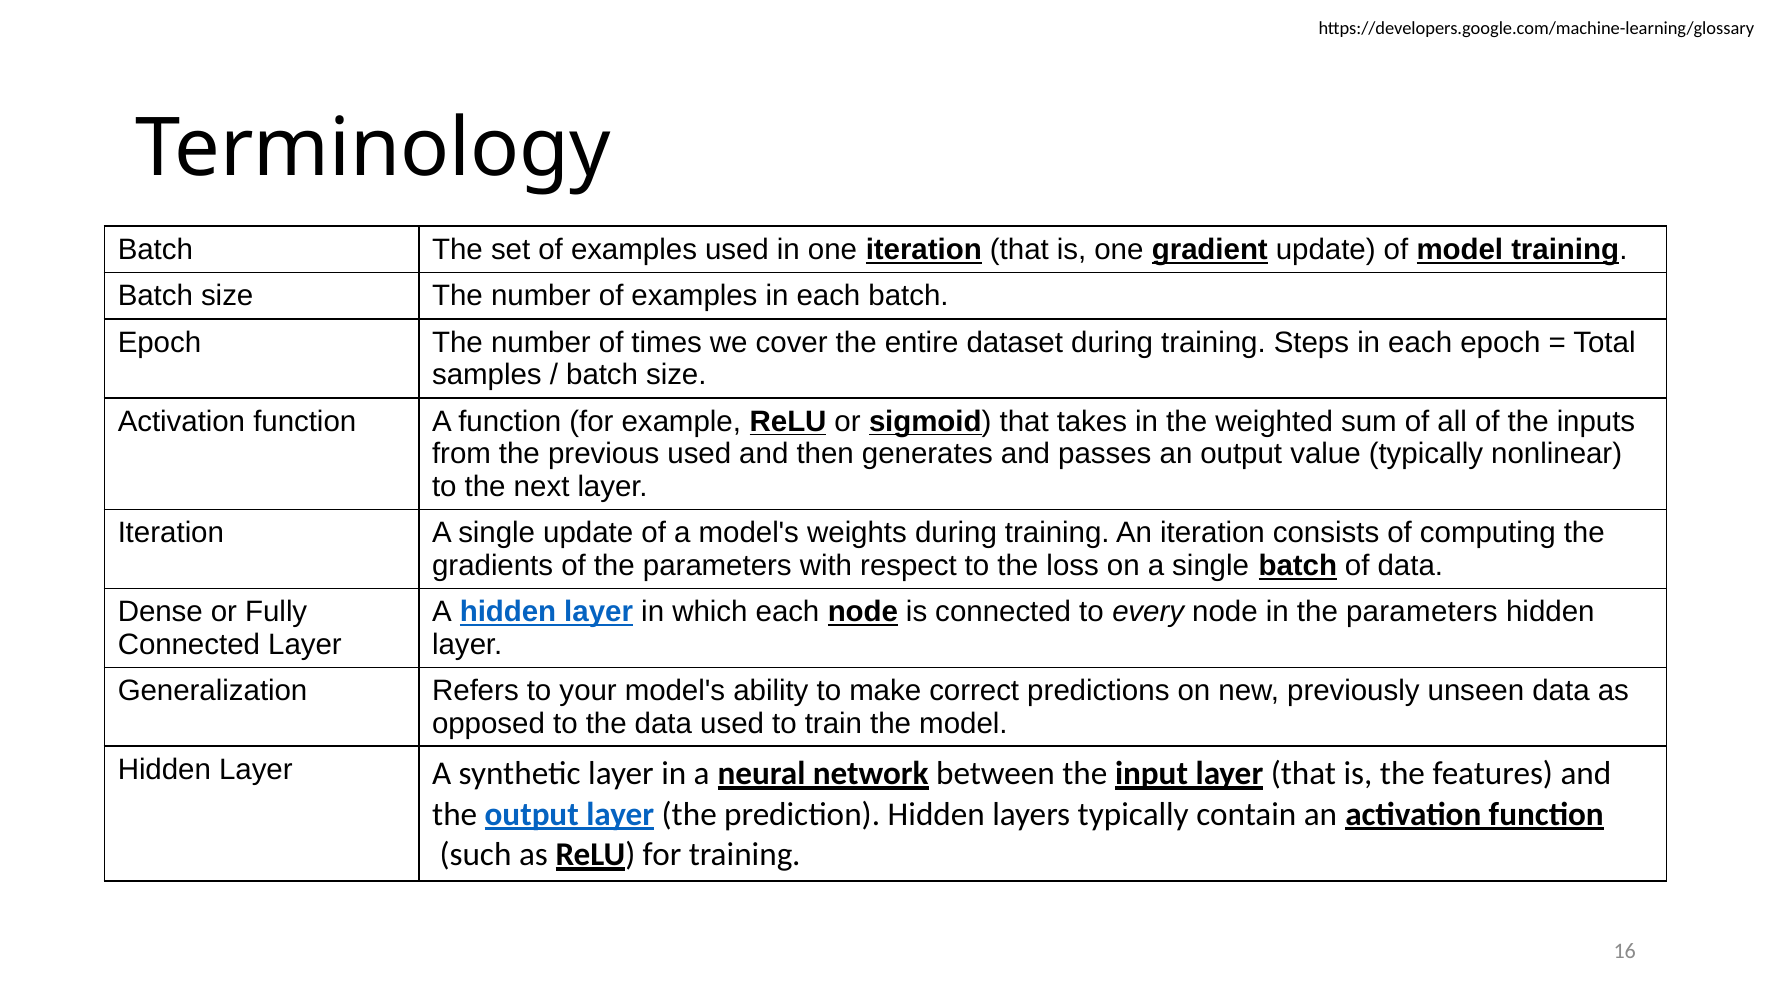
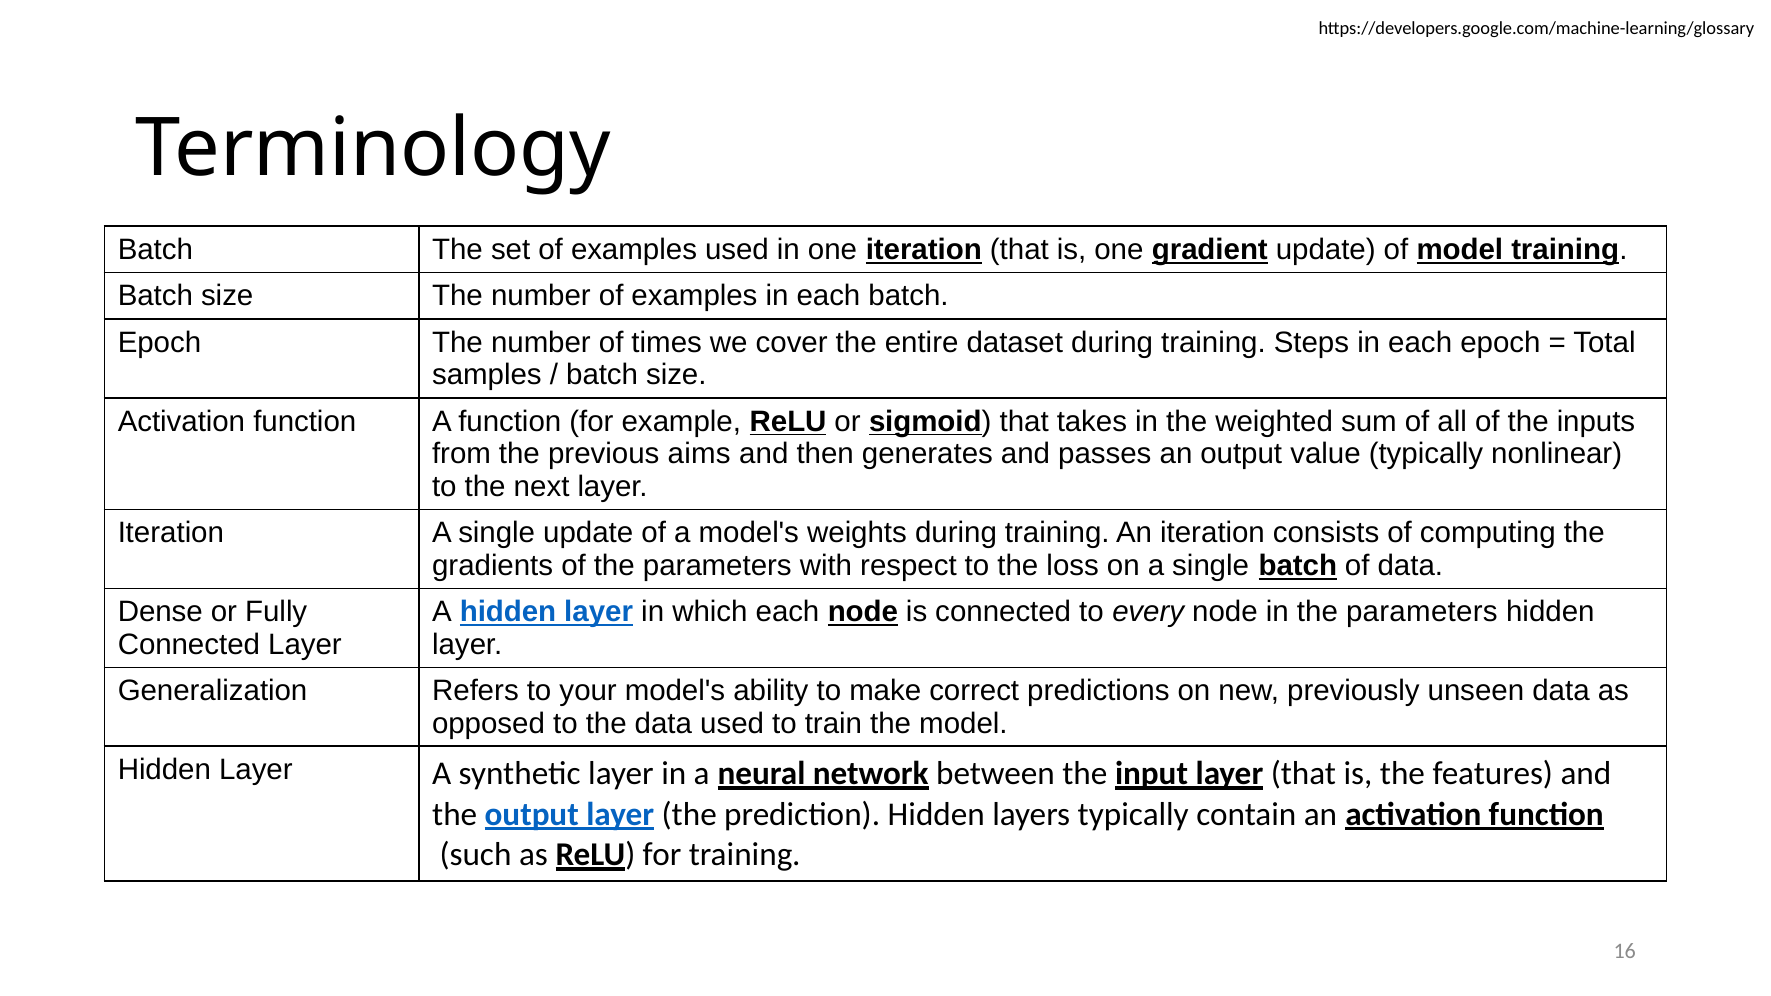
previous used: used -> aims (699, 454)
